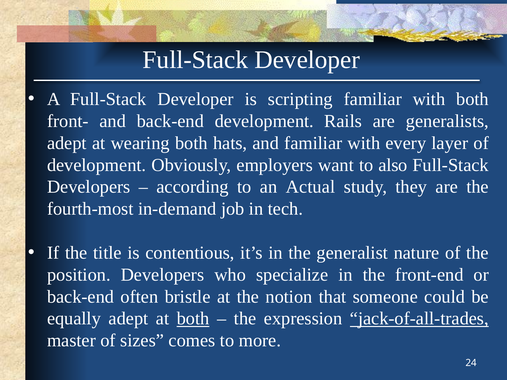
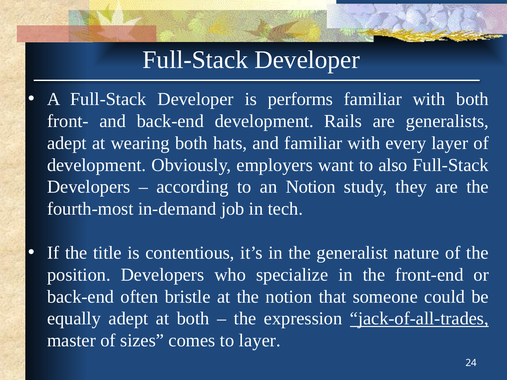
scripting: scripting -> performs (300, 99)
an Actual: Actual -> Notion (311, 187)
both underline: present -> none (193, 319)
to more: more -> layer (260, 341)
